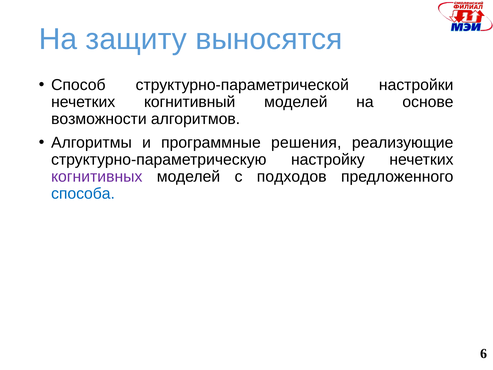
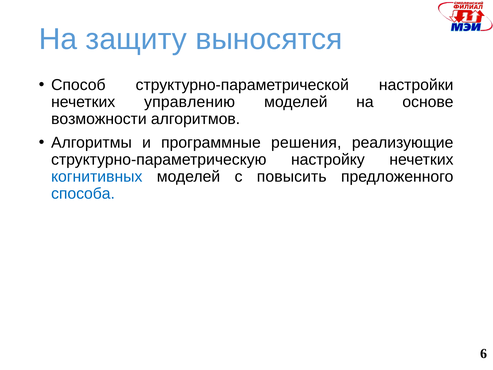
когнитивный: когнитивный -> управлению (190, 102)
когнитивных colour: purple -> blue (97, 177)
подходов: подходов -> повысить (292, 177)
